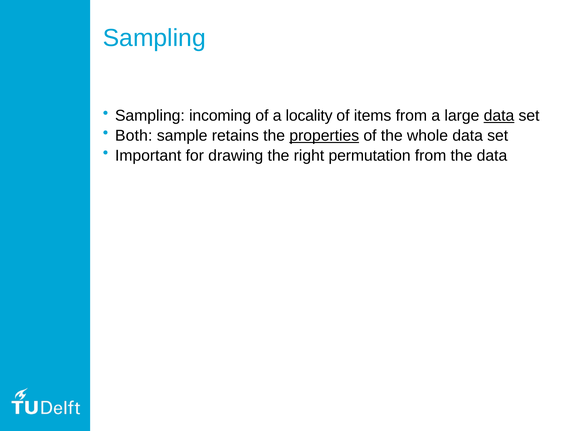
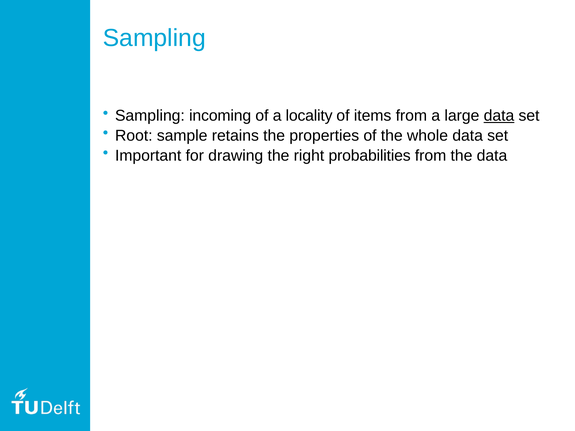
Both: Both -> Root (134, 136)
properties underline: present -> none (324, 136)
permutation: permutation -> probabilities (370, 156)
